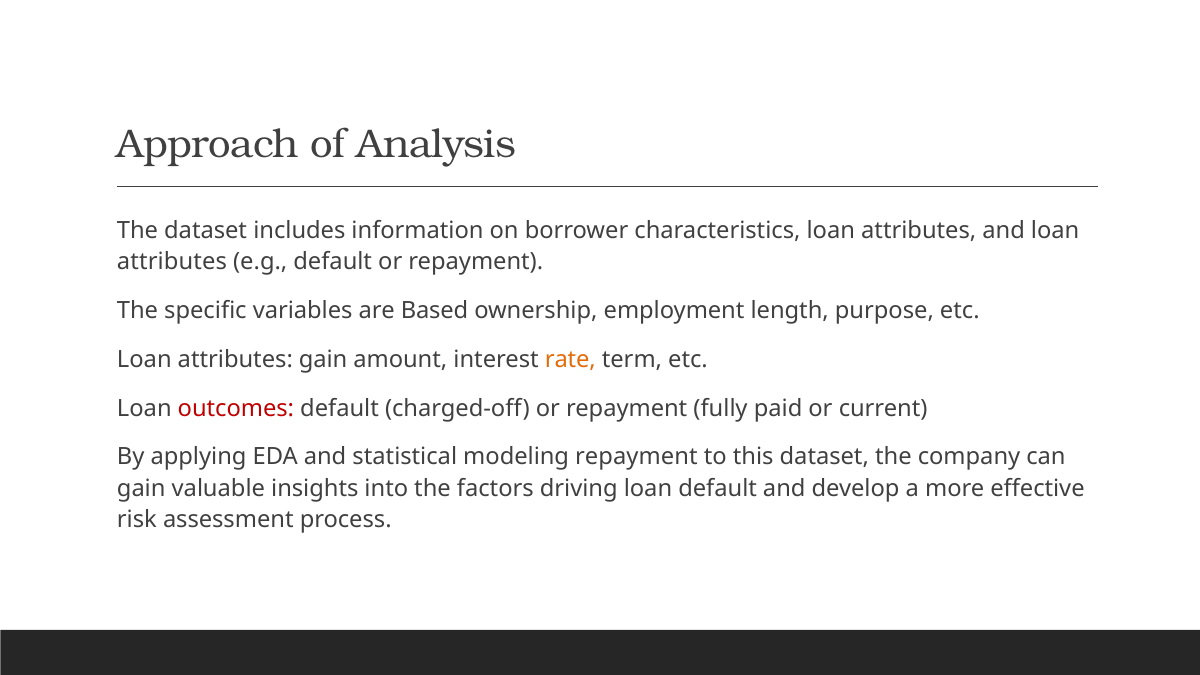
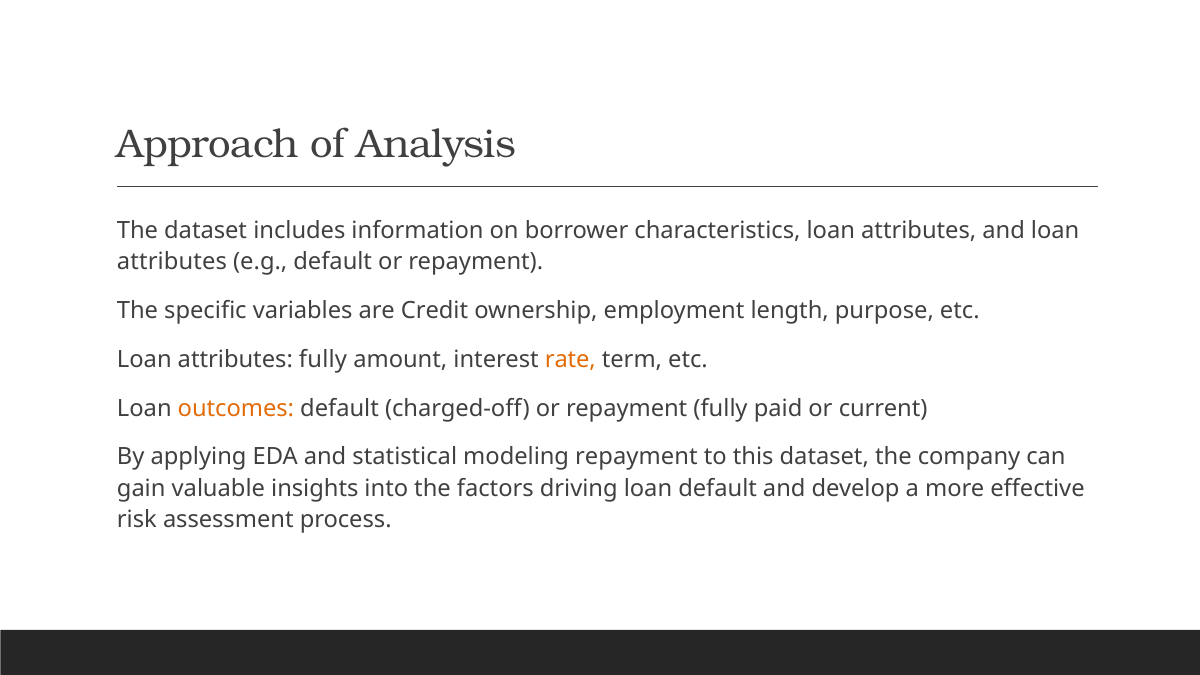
Based: Based -> Credit (434, 311)
attributes gain: gain -> fully (323, 360)
outcomes colour: red -> orange (236, 408)
